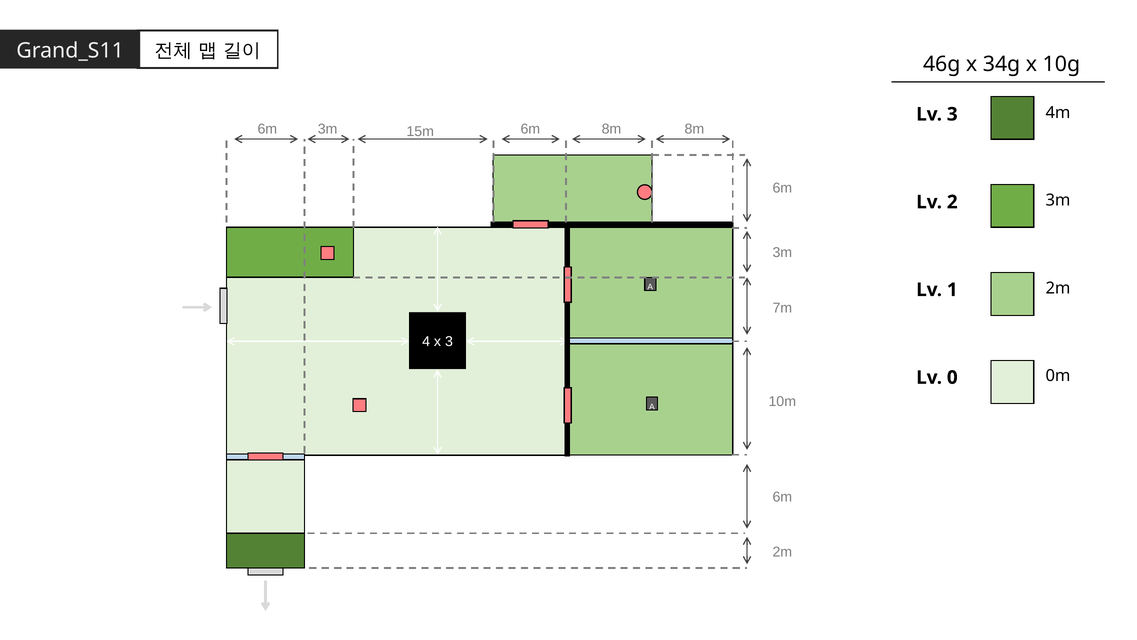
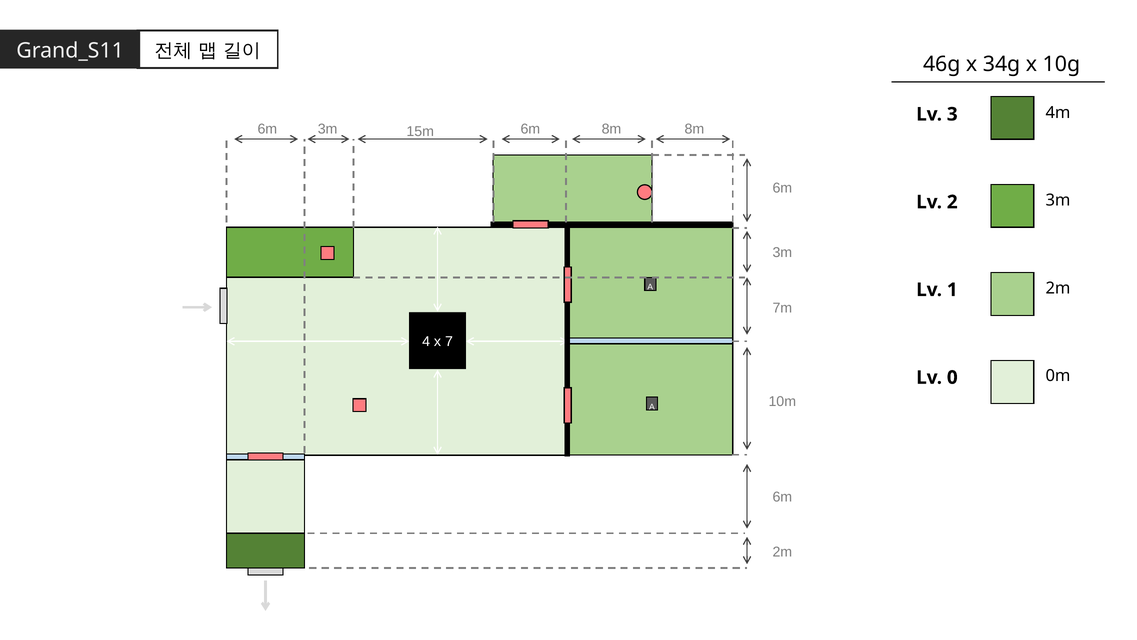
x 3: 3 -> 7 (449, 341)
